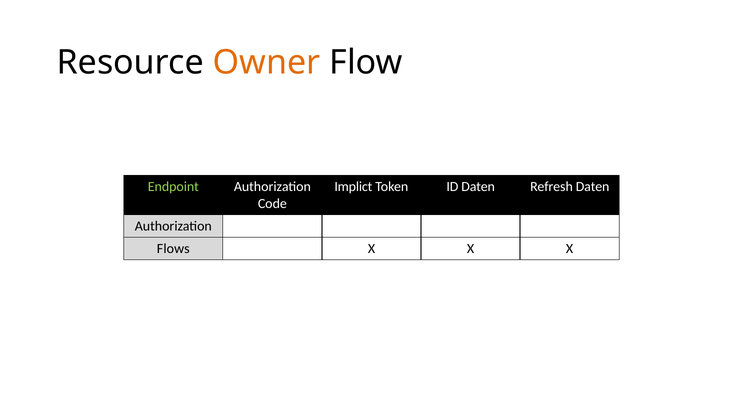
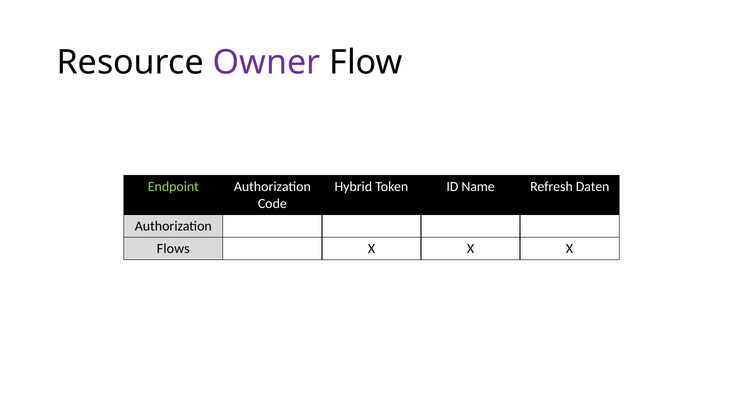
Owner colour: orange -> purple (267, 62)
Implict: Implict -> Hybrid (353, 187)
ID Daten: Daten -> Name (478, 187)
